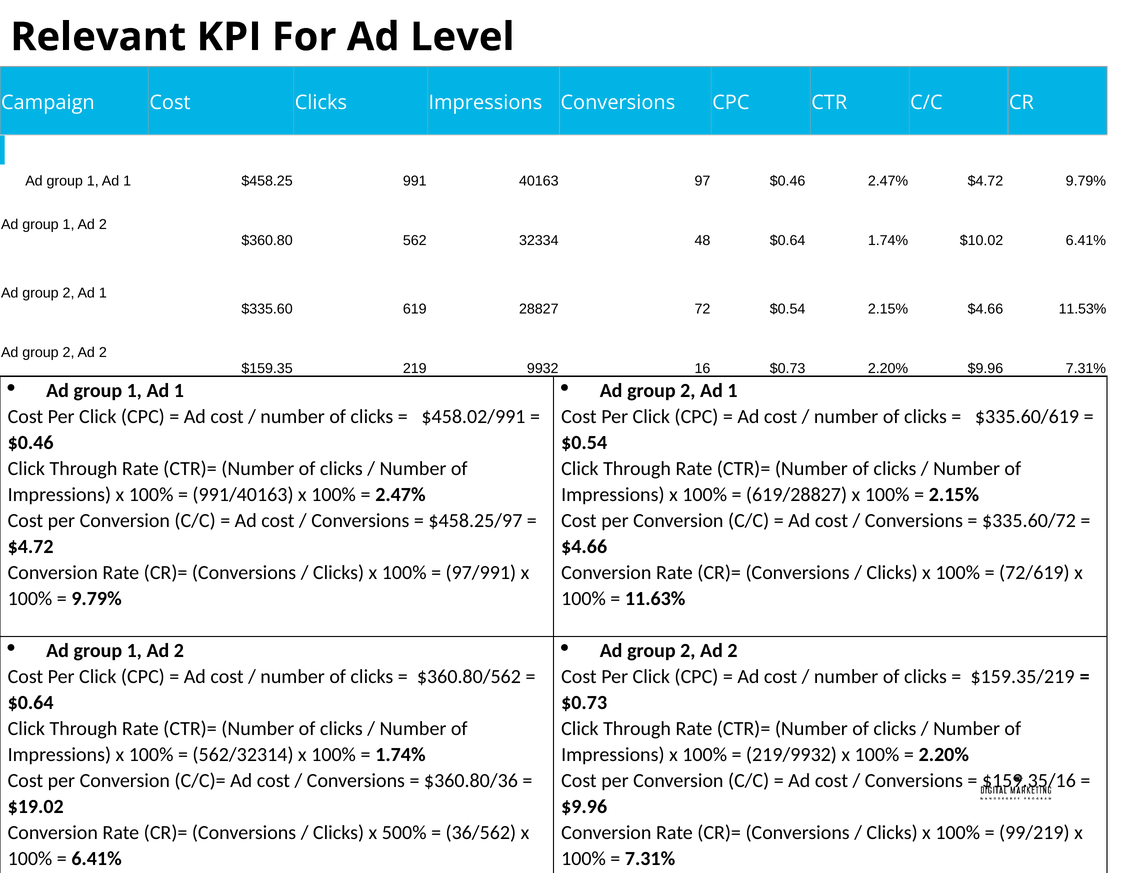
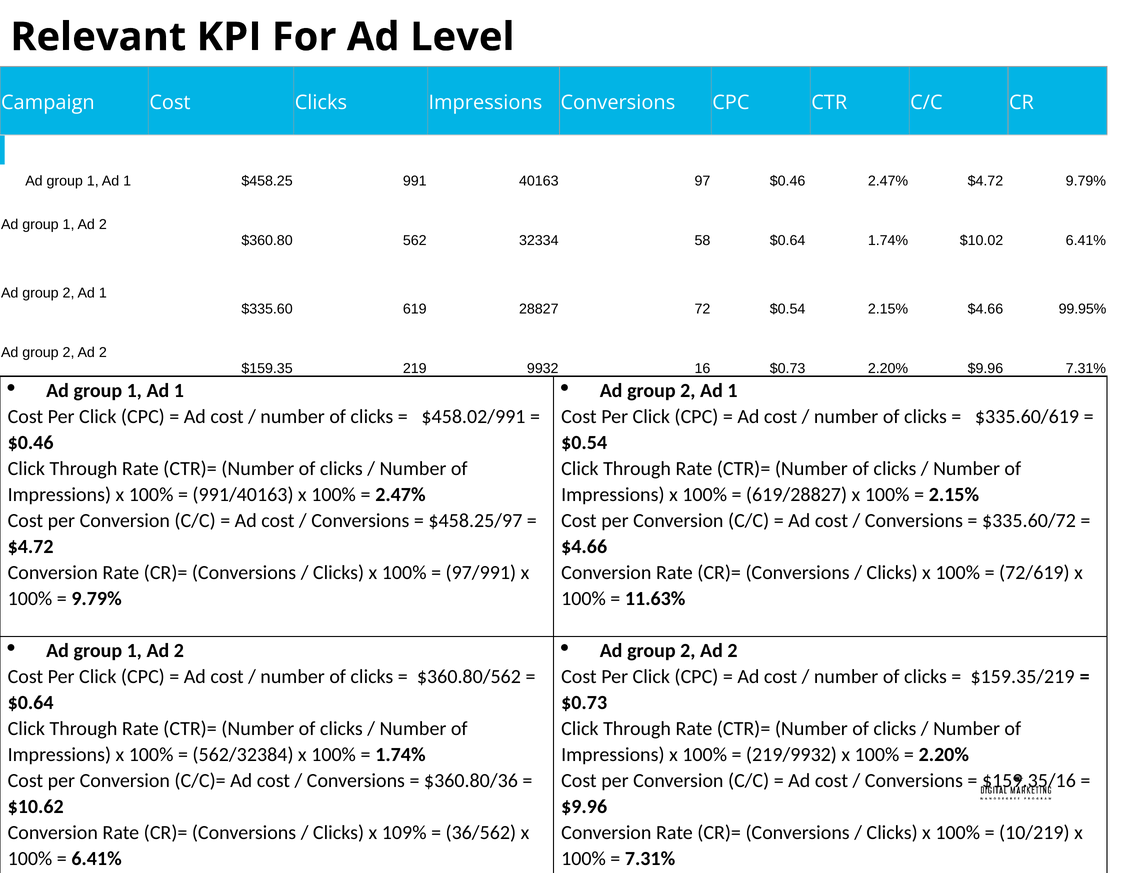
48: 48 -> 58 (702, 241)
11.53%: 11.53% -> 99.95% (1083, 309)
562/32314: 562/32314 -> 562/32384 (243, 755)
$19.02: $19.02 -> $10.62 (36, 807)
500%: 500% -> 109% (404, 833)
99/219: 99/219 -> 10/219 (1034, 833)
